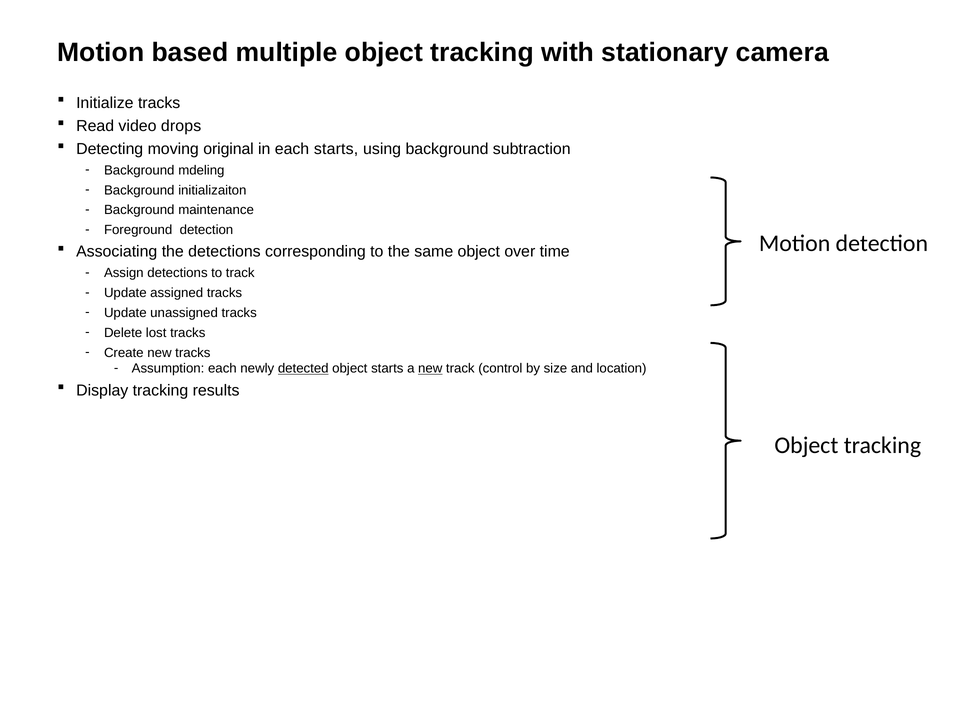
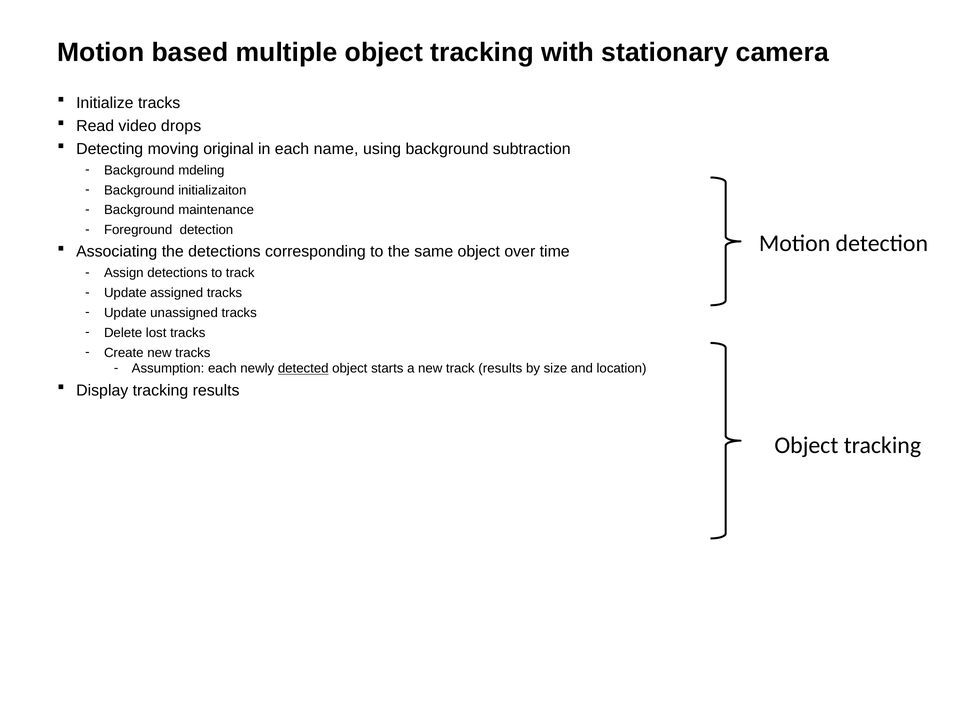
each starts: starts -> name (336, 149)
new underline: present -> none (430, 369)
track control: control -> results (500, 369)
